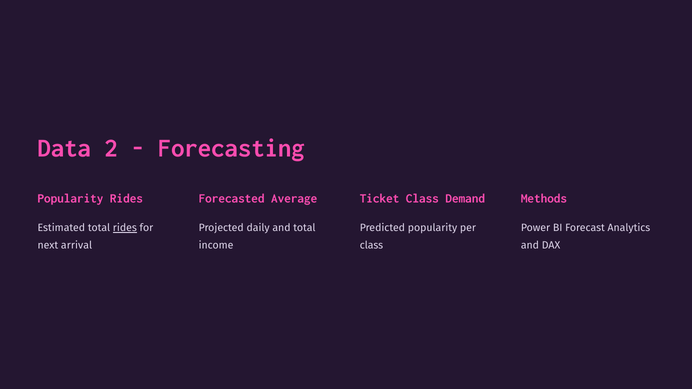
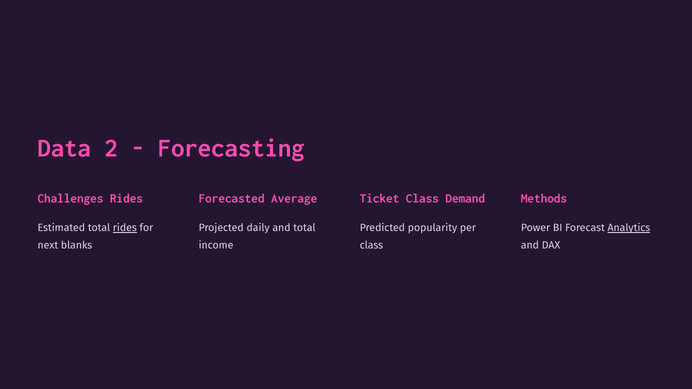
Popularity: Popularity -> Challenges (70, 199)
Analytics underline: none -> present (629, 228)
arrival: arrival -> blanks (77, 245)
